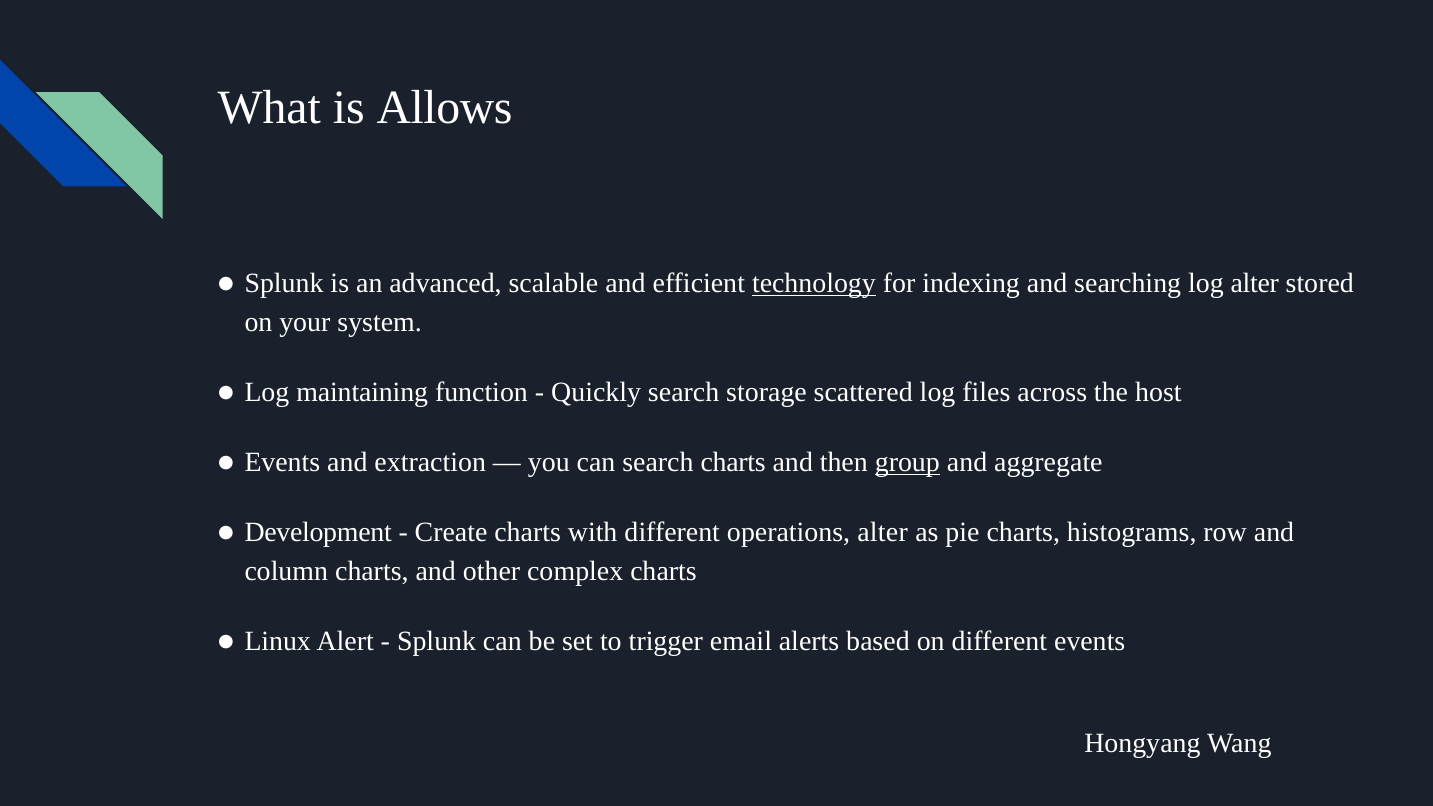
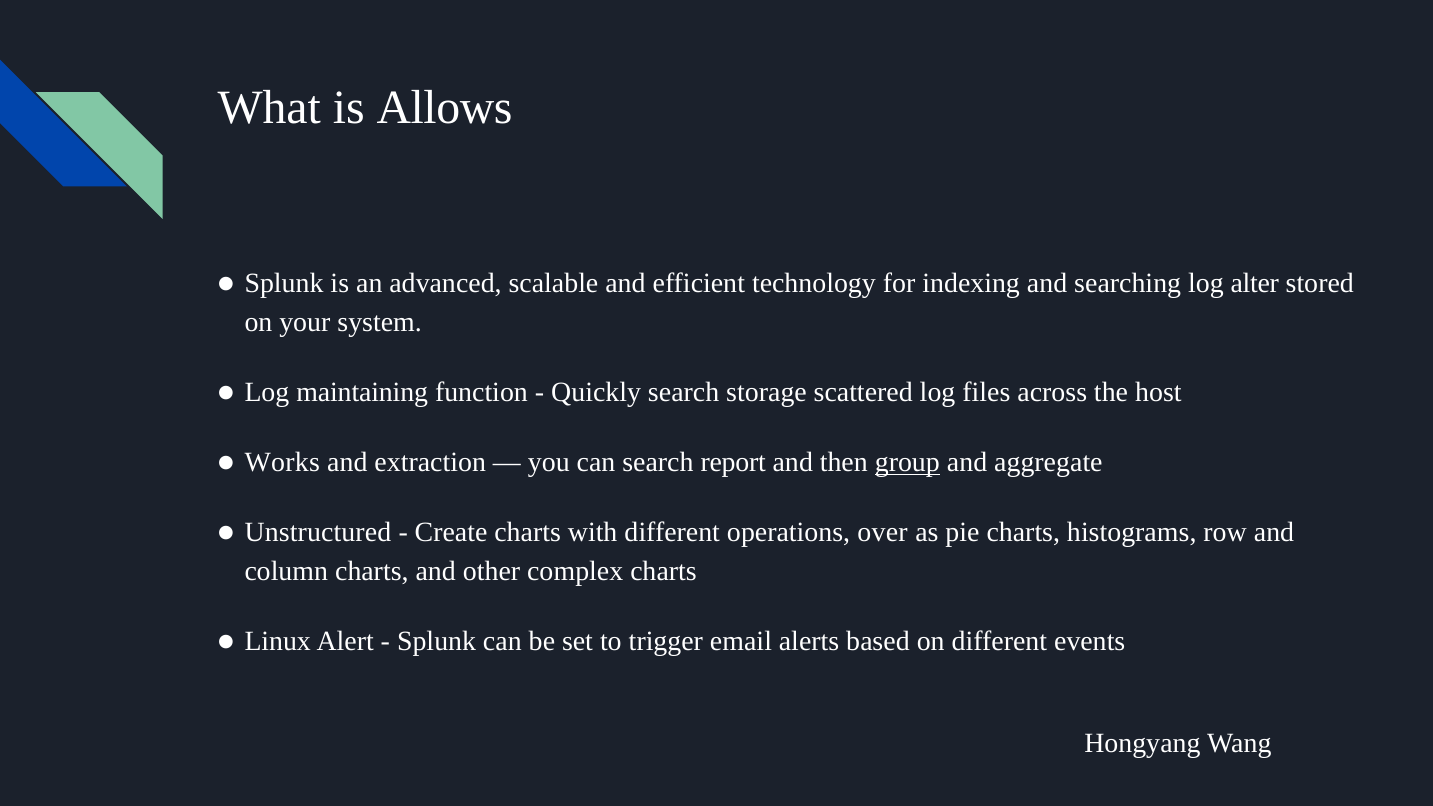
technology underline: present -> none (814, 284)
Events: Events -> Works (282, 463)
search charts: charts -> report (733, 463)
Development: Development -> Unstructured (318, 533)
operations alter: alter -> over (883, 533)
